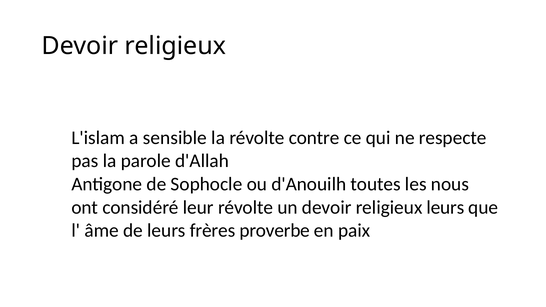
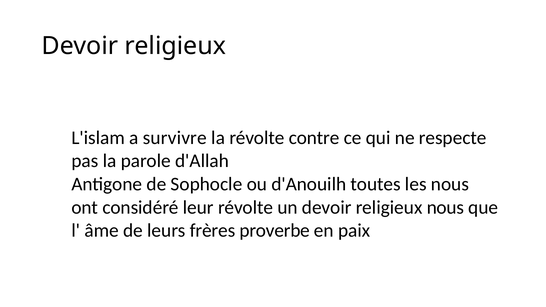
sensible: sensible -> survivre (175, 138)
religieux leurs: leurs -> nous (445, 207)
